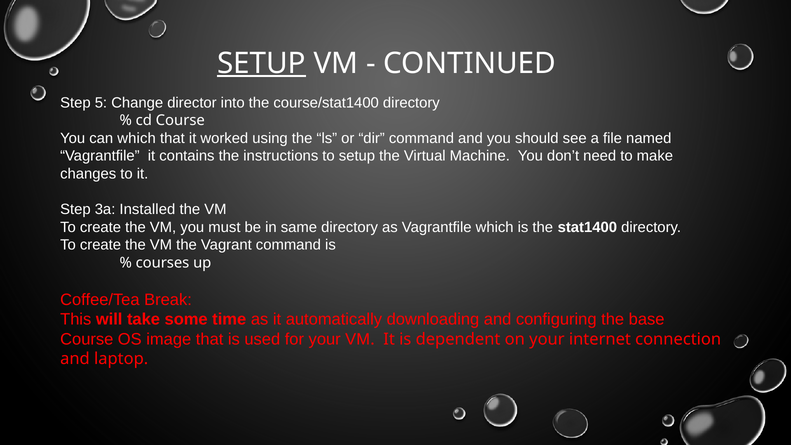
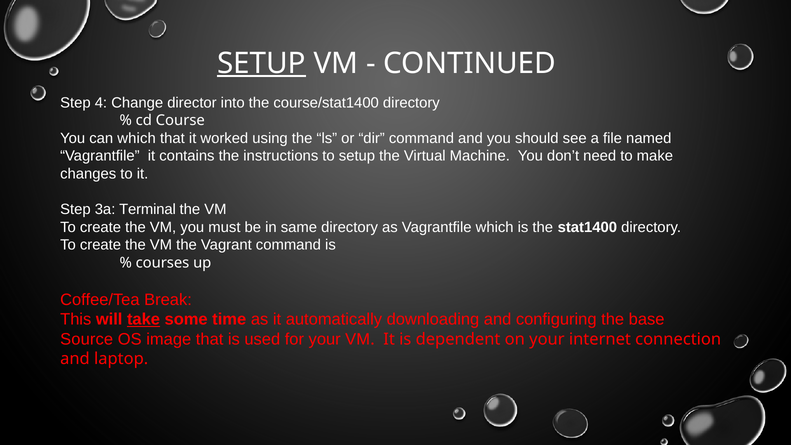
5: 5 -> 4 (101, 103)
Installed: Installed -> Terminal (148, 209)
take underline: none -> present (143, 319)
Course: Course -> Source (87, 339)
